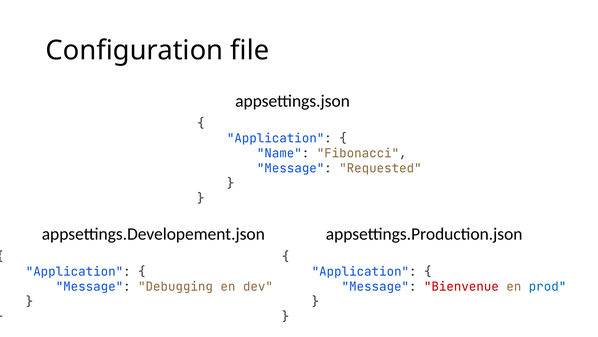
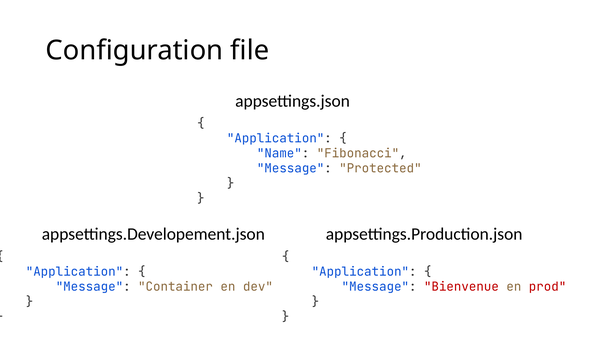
Requested: Requested -> Protected (380, 168)
Debugging: Debugging -> Container (175, 286)
prod colour: blue -> red (548, 286)
